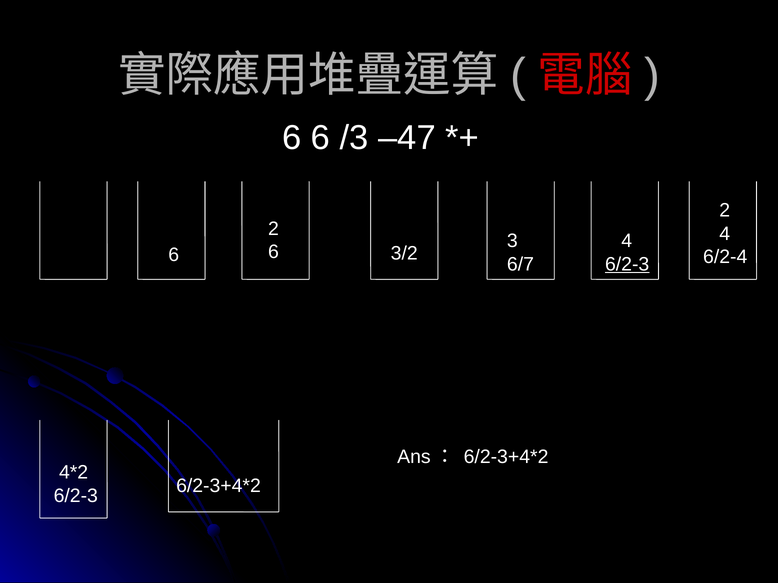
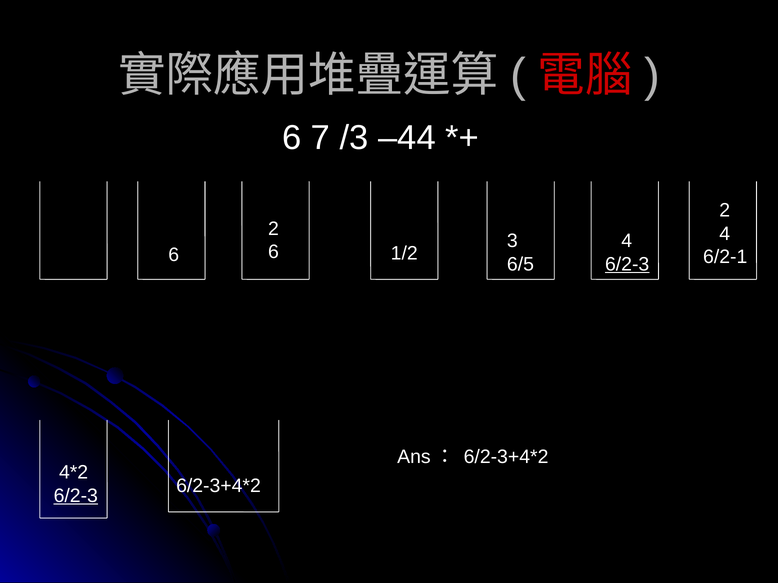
6 6: 6 -> 7 (320, 138)
–47: –47 -> –44 (407, 138)
3/2: 3/2 -> 1/2 (404, 253)
6/2-4: 6/2-4 -> 6/2-1 (725, 257)
6/7: 6/7 -> 6/5 (520, 265)
6/2-3 underline: none -> present (76, 496)
